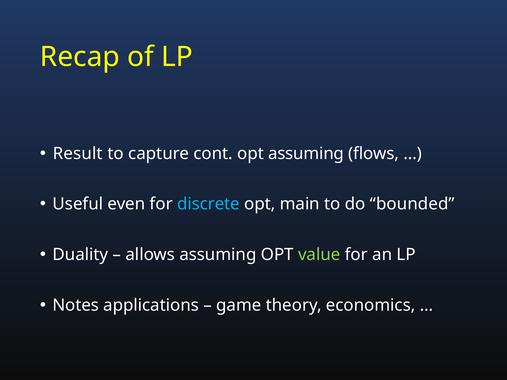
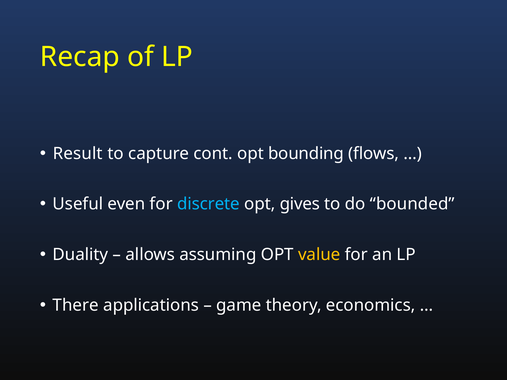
opt assuming: assuming -> bounding (306, 154)
main: main -> gives (300, 204)
value colour: light green -> yellow (319, 255)
Notes: Notes -> There (76, 305)
